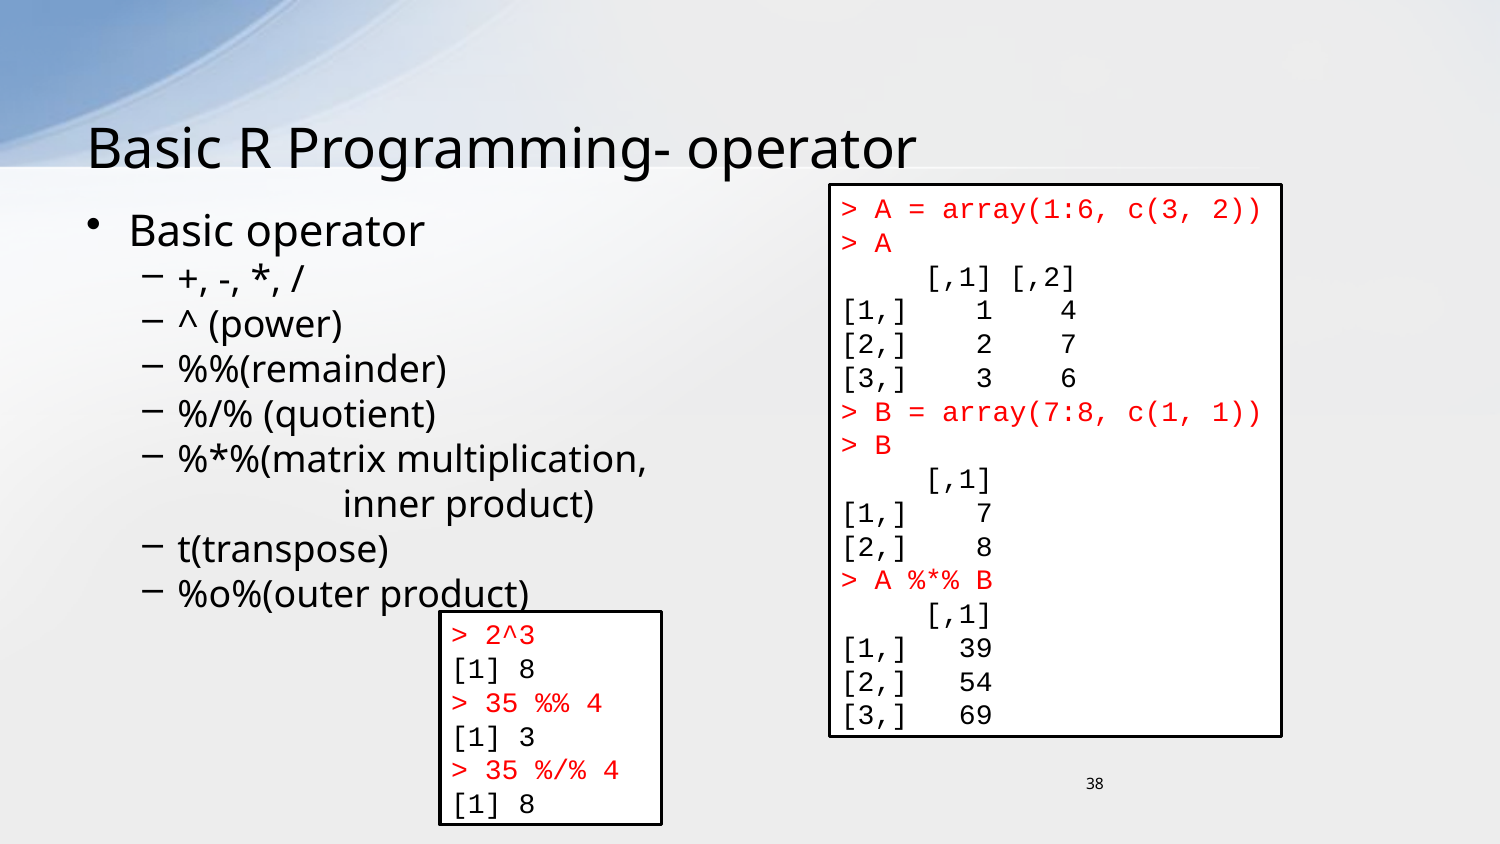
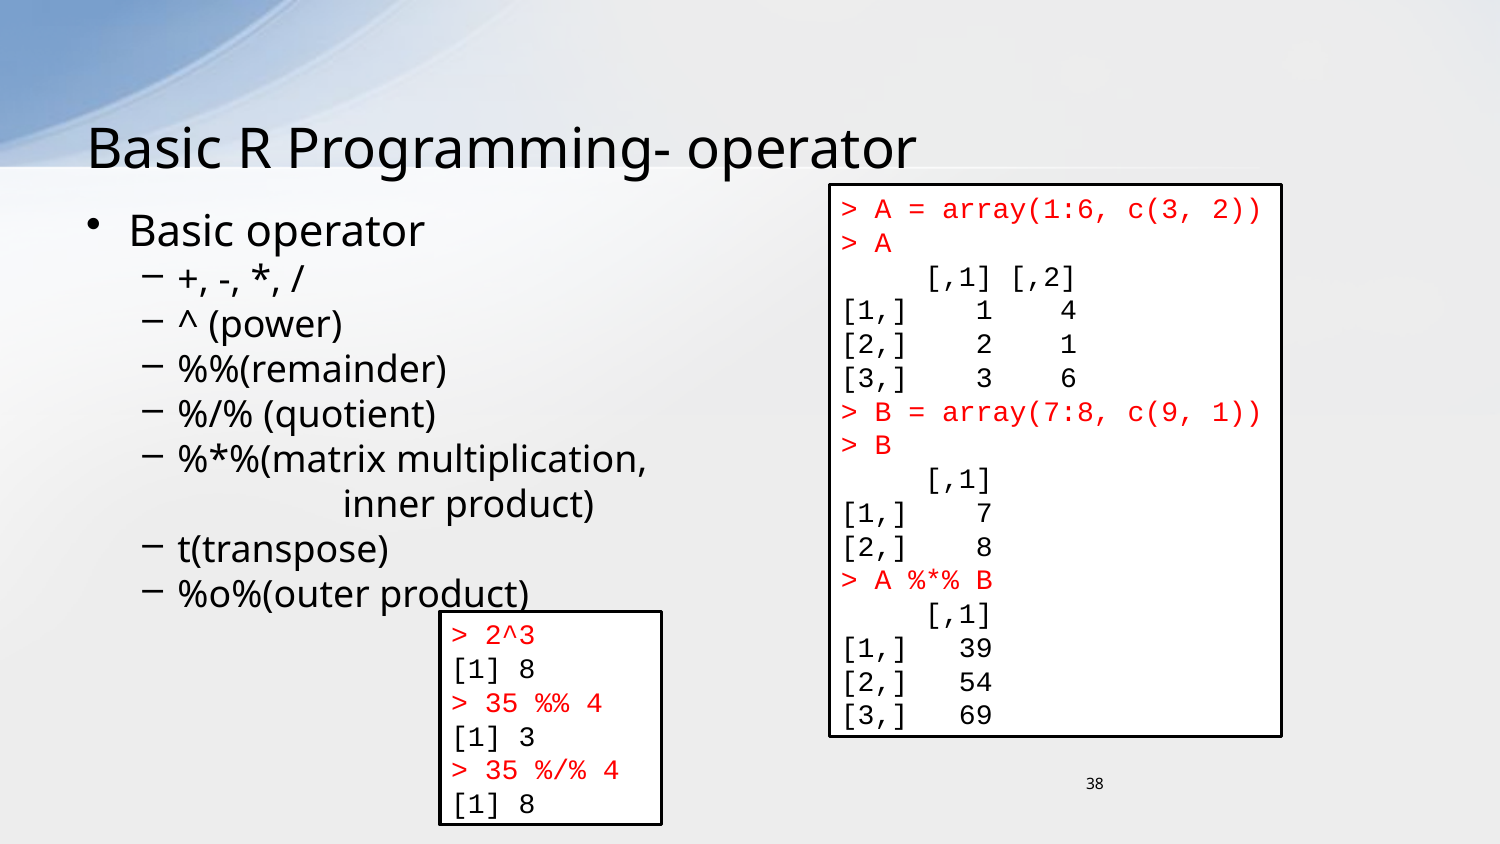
2 7: 7 -> 1 (1069, 344)
c(1: c(1 -> c(9 (1161, 412)
